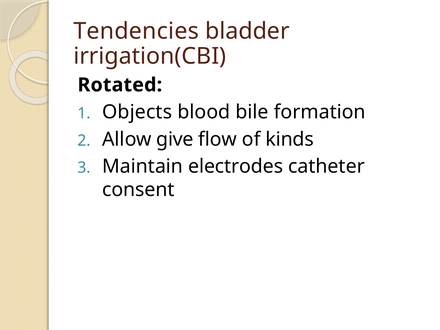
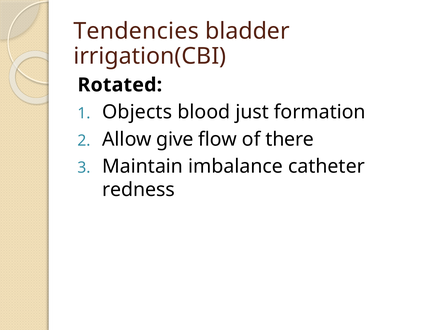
bile: bile -> just (252, 112)
kinds: kinds -> there (290, 139)
electrodes: electrodes -> imbalance (236, 166)
consent: consent -> redness (138, 190)
